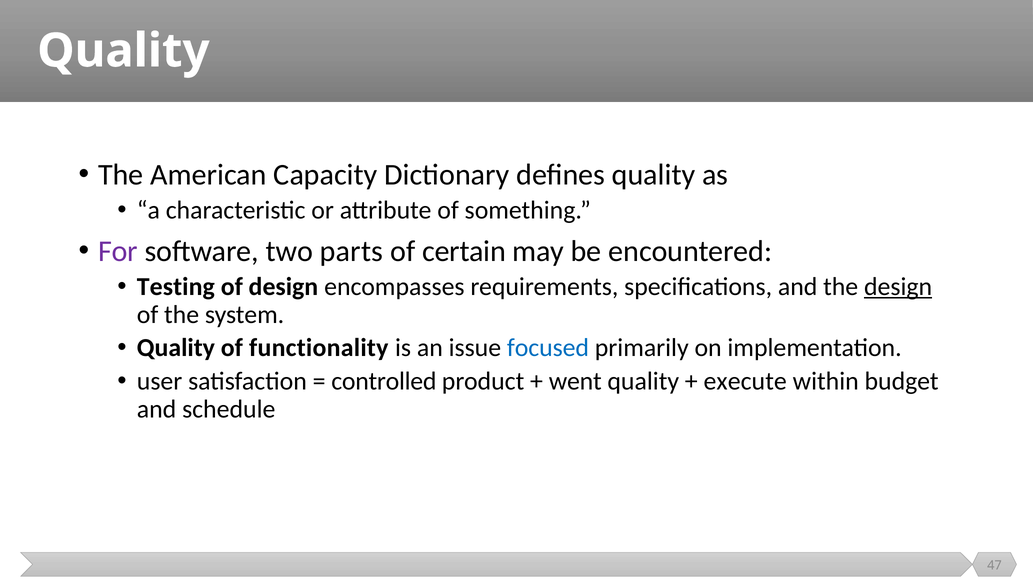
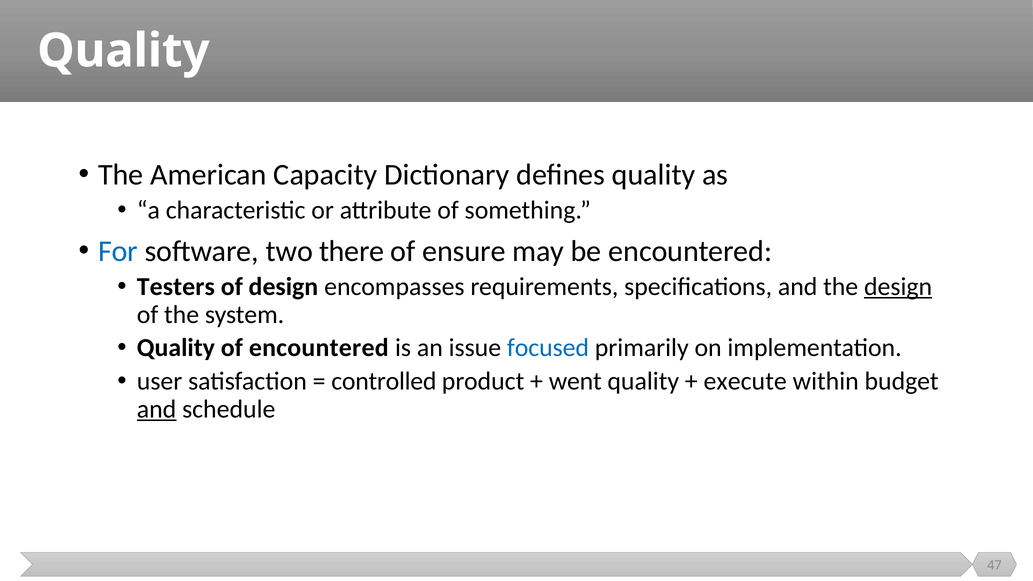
For colour: purple -> blue (118, 251)
parts: parts -> there (352, 251)
certain: certain -> ensure (464, 251)
Testing: Testing -> Testers (176, 287)
of functionality: functionality -> encountered (319, 348)
and underline: none -> present (157, 409)
